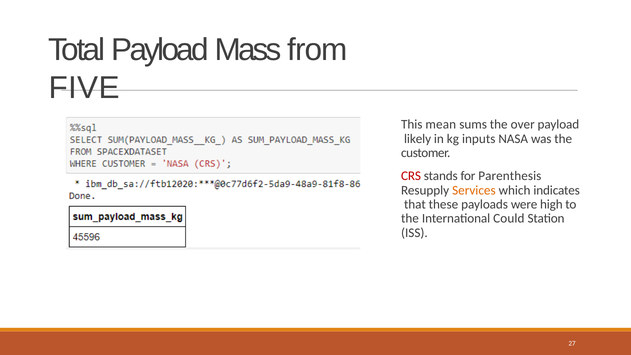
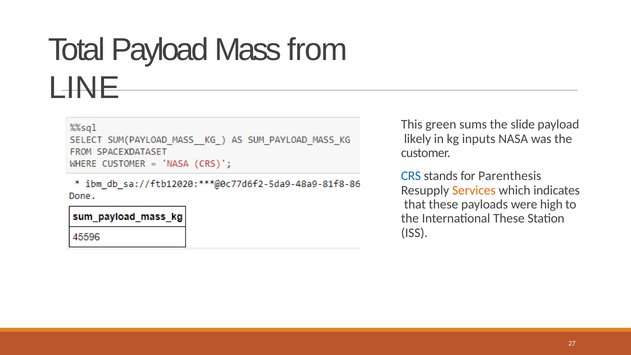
FIVE: FIVE -> LINE (84, 88)
mean: mean -> green (441, 125)
over: over -> slide (523, 125)
CRS colour: red -> blue (411, 176)
International Could: Could -> These (509, 219)
